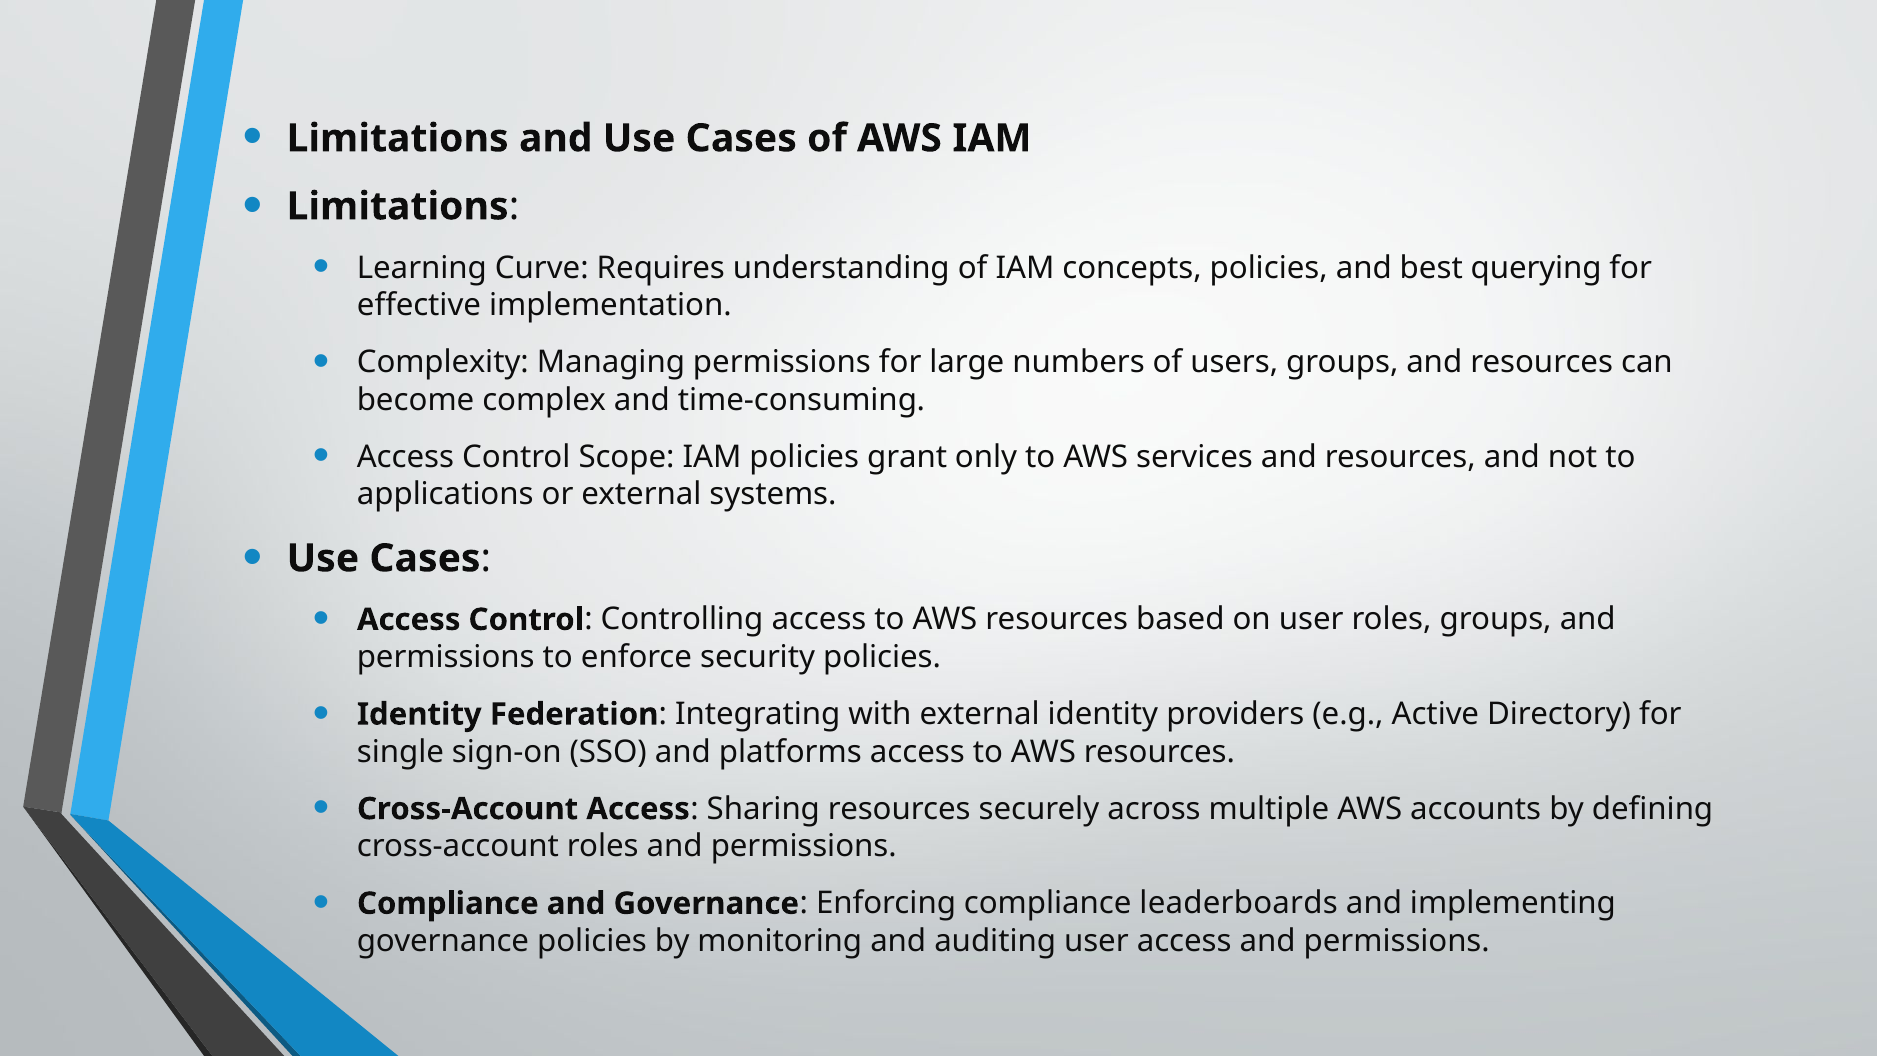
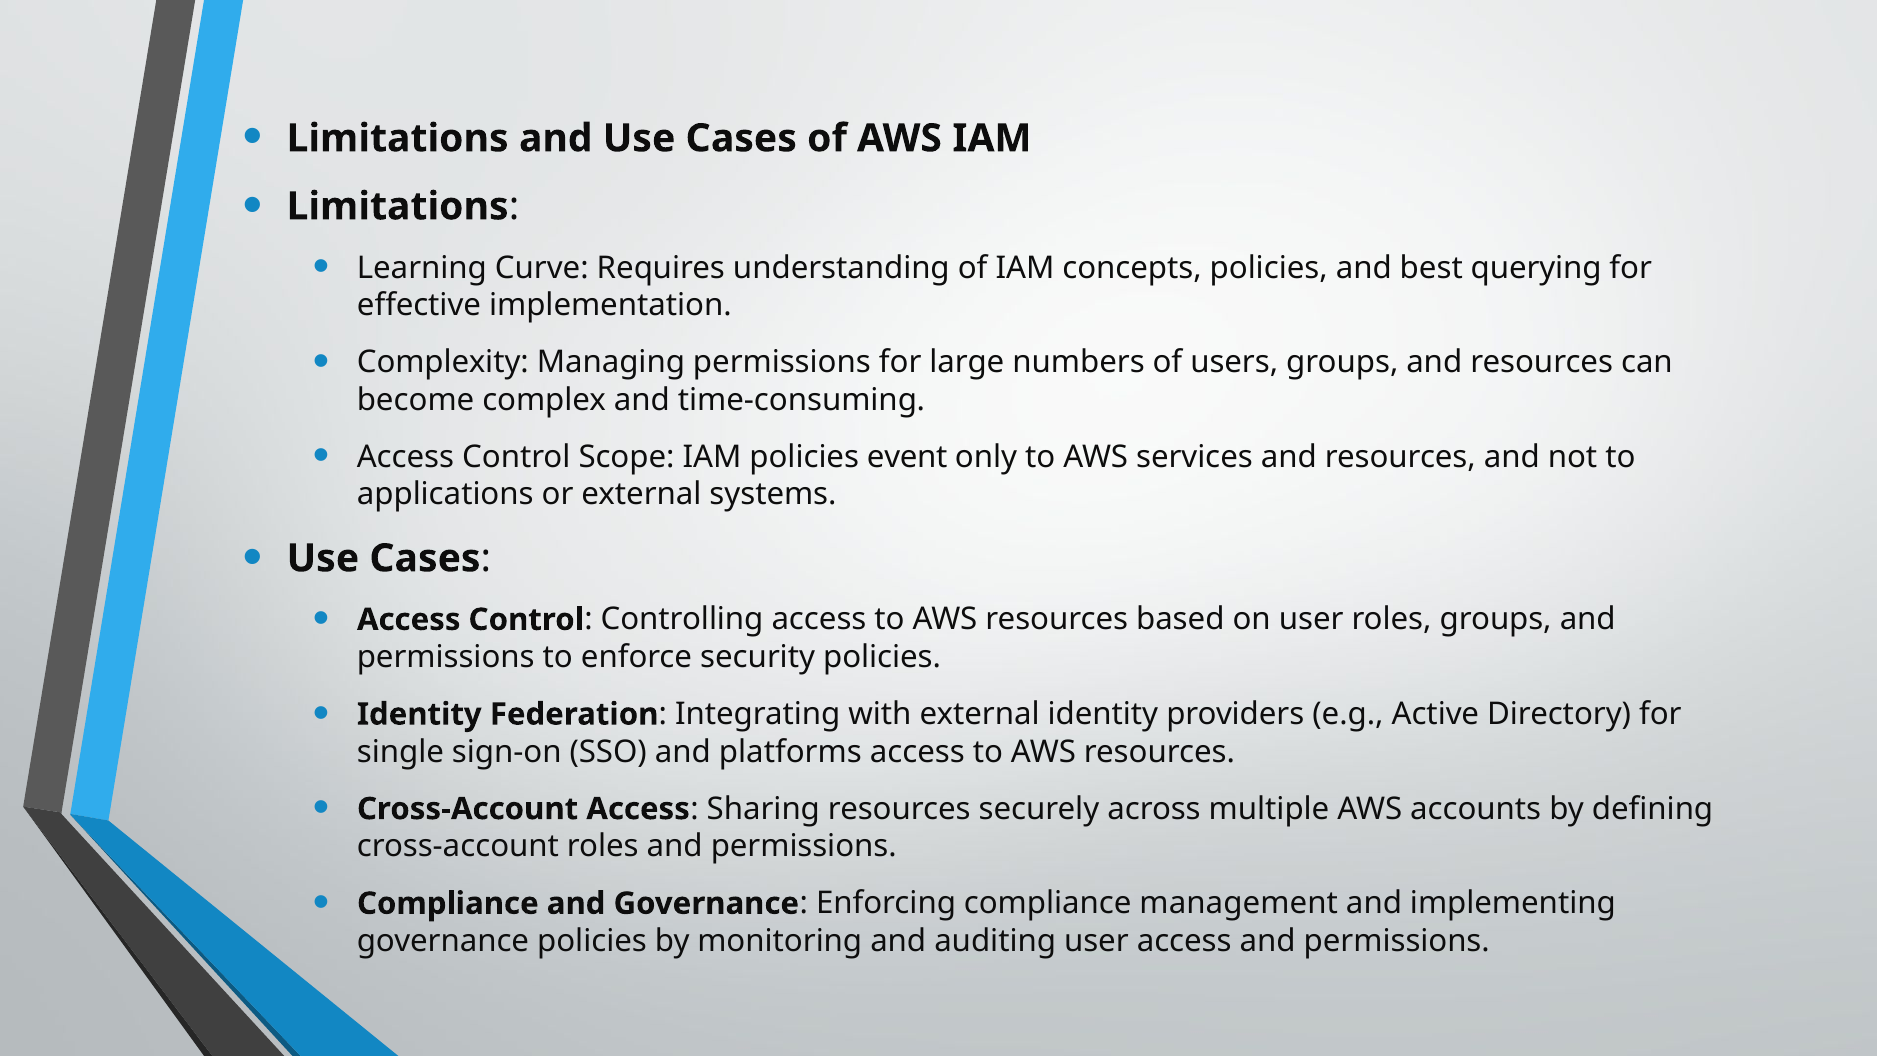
grant: grant -> event (907, 457)
leaderboards: leaderboards -> management (1239, 903)
